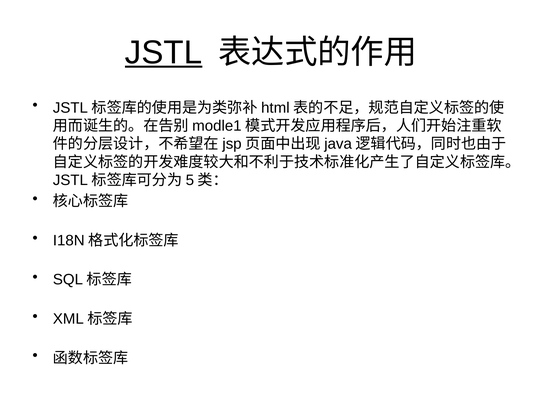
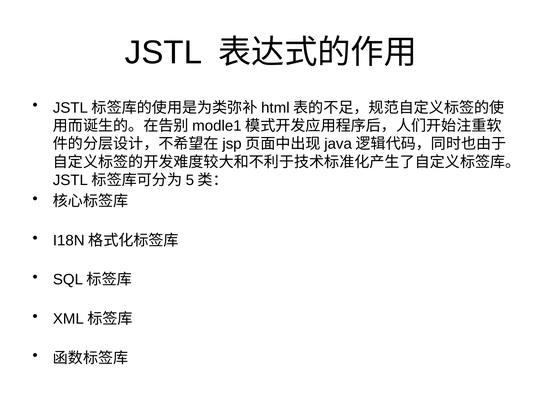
JSTL underline: present -> none (164, 52)
